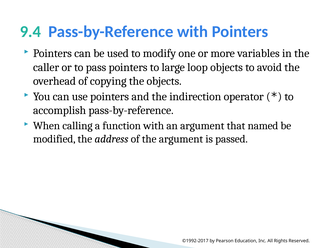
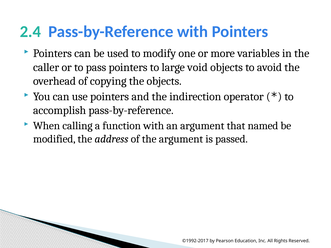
9.4: 9.4 -> 2.4 (30, 32)
loop: loop -> void (197, 67)
